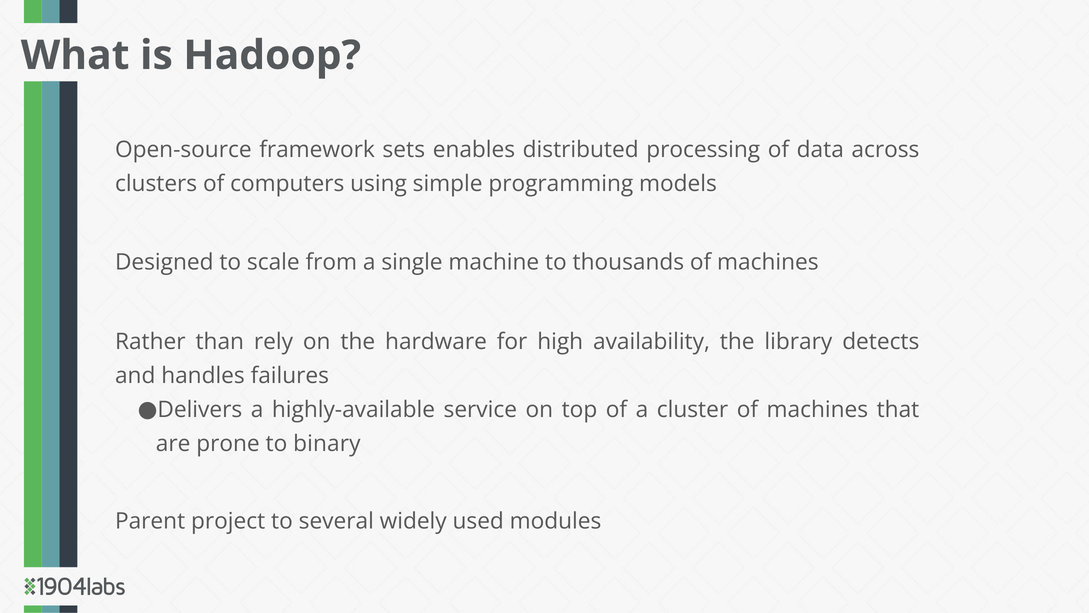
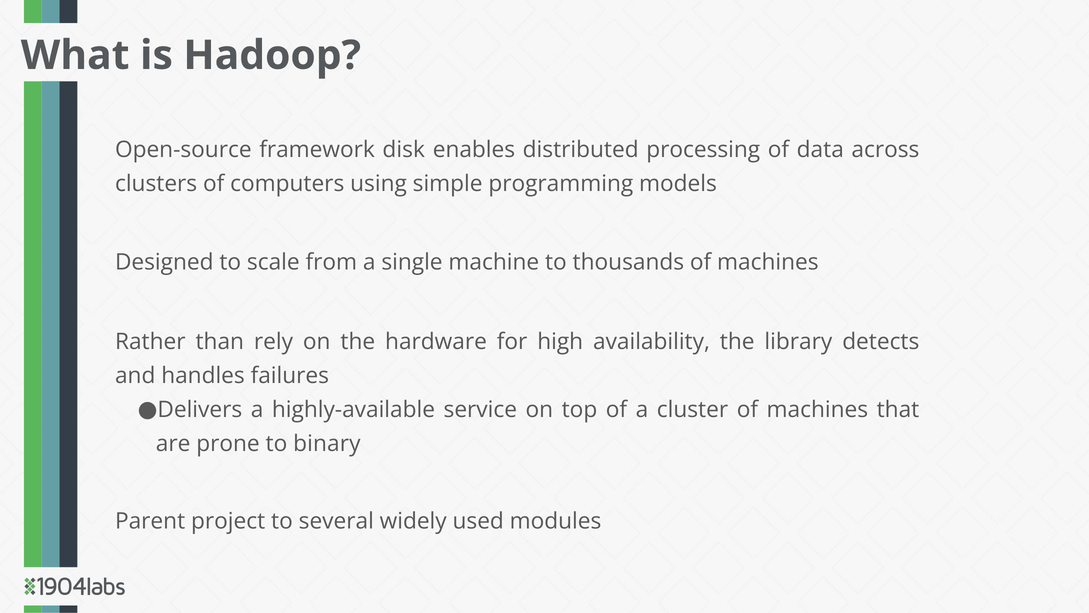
sets: sets -> disk (404, 150)
